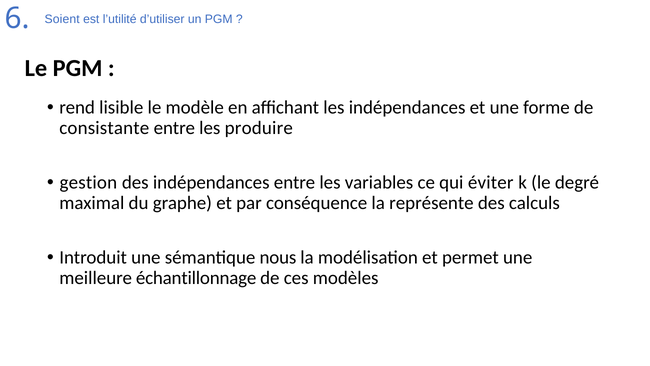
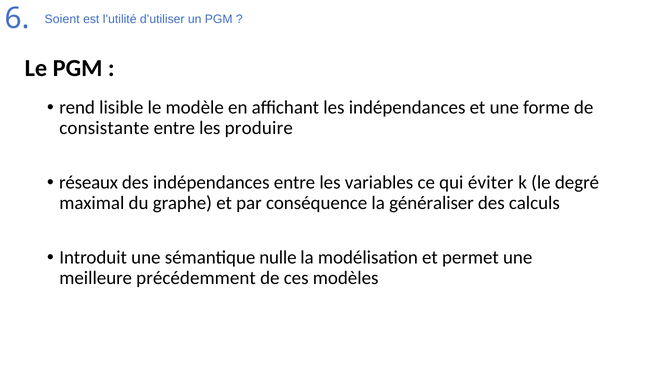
gestion: gestion -> réseaux (89, 182)
représente: représente -> généraliser (431, 203)
nous: nous -> nulle (278, 257)
échantillonnage: échantillonnage -> précédemment (196, 278)
